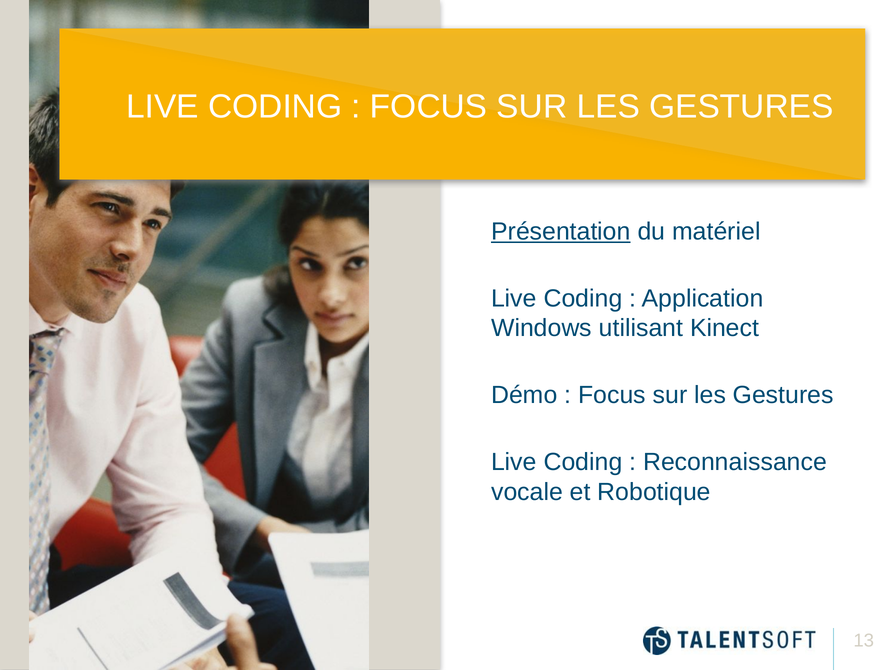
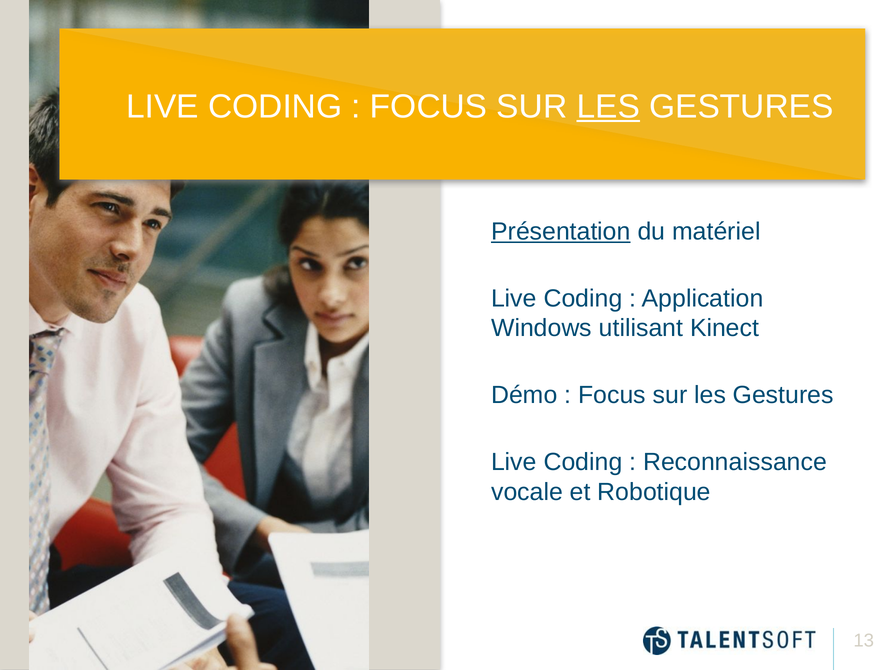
LES underline: none -> present (608, 107)
